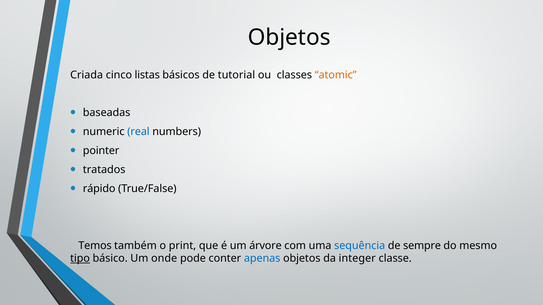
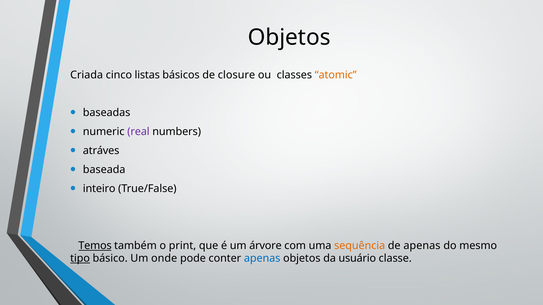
tutorial: tutorial -> closure (236, 75)
real colour: blue -> purple (138, 132)
pointer: pointer -> atráves (101, 151)
tratados: tratados -> baseada (104, 170)
rápido: rápido -> inteiro (99, 189)
Temos underline: none -> present (95, 246)
sequência colour: blue -> orange (360, 246)
de sempre: sempre -> apenas (422, 246)
integer: integer -> usuário (357, 259)
